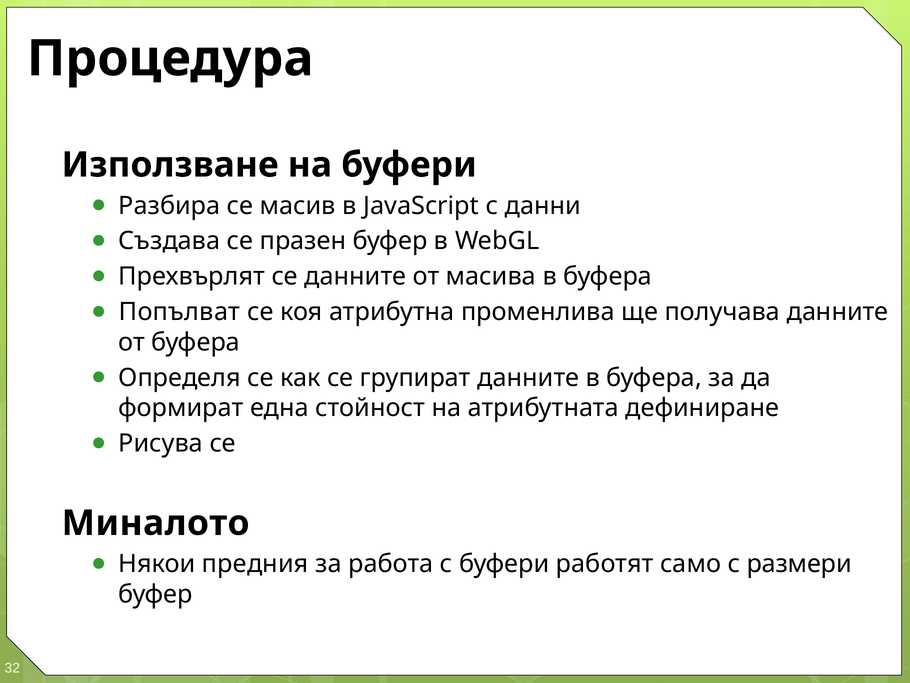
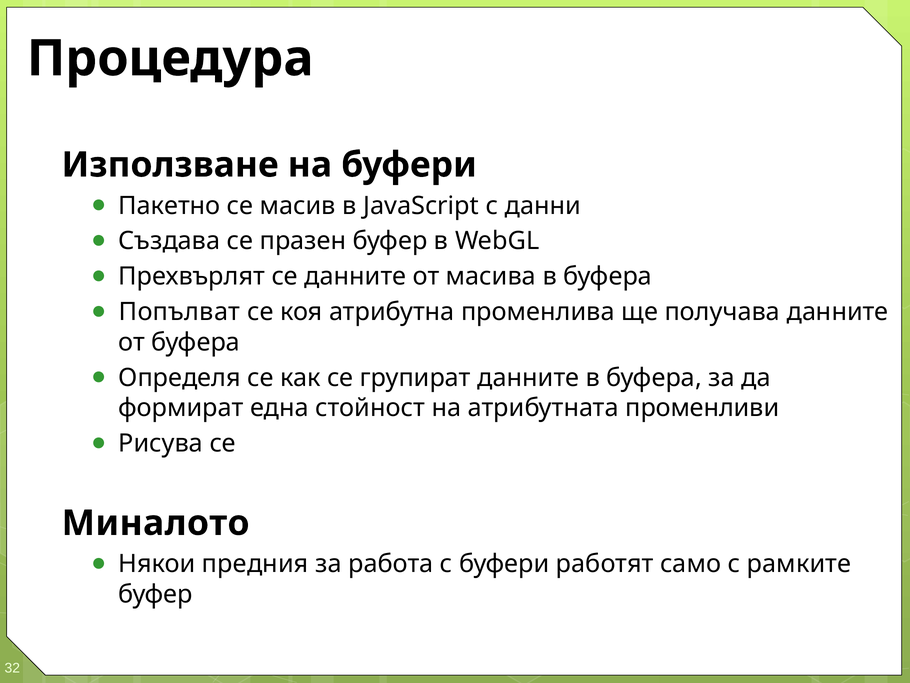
Разбира: Разбира -> Пакетно (169, 206)
дефиниране: дефиниране -> променливи (702, 408)
размери: размери -> рамките (799, 564)
